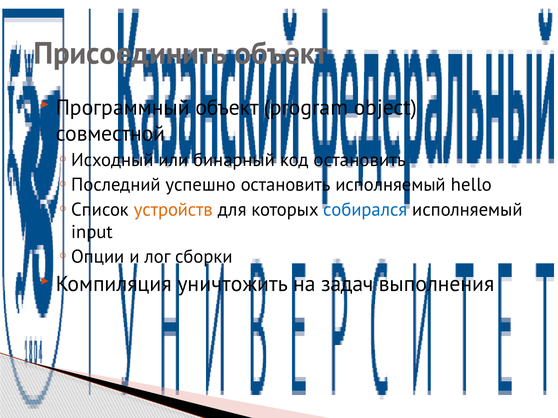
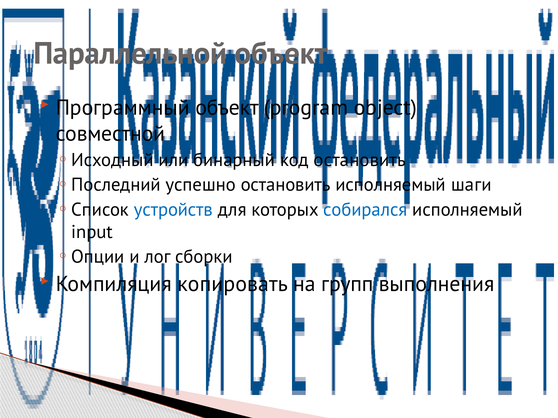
Присоединить: Присоединить -> Параллельной (130, 54)
hello: hello -> шаги (471, 185)
устройств colour: orange -> blue (173, 210)
уничтожить: уничтожить -> копировать (233, 285)
задач: задач -> групп (347, 285)
